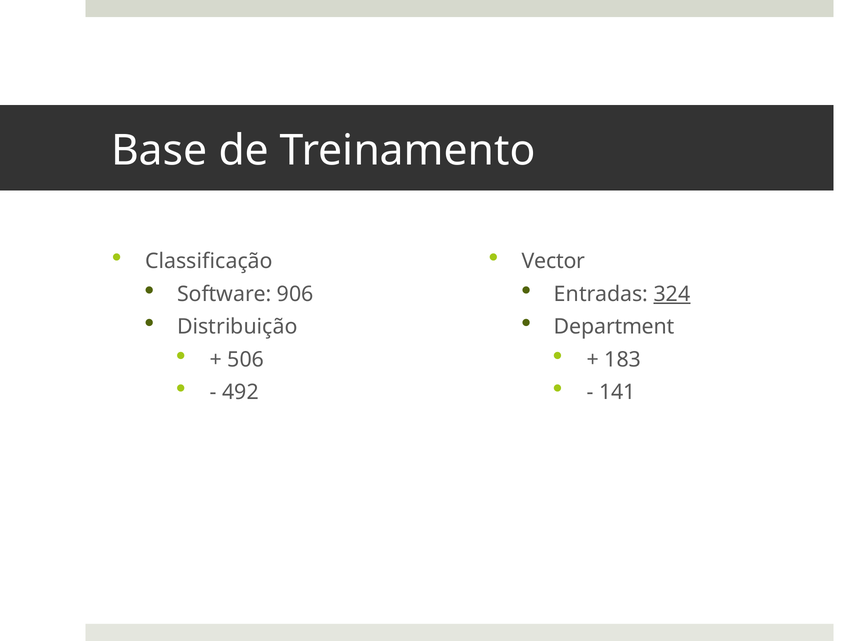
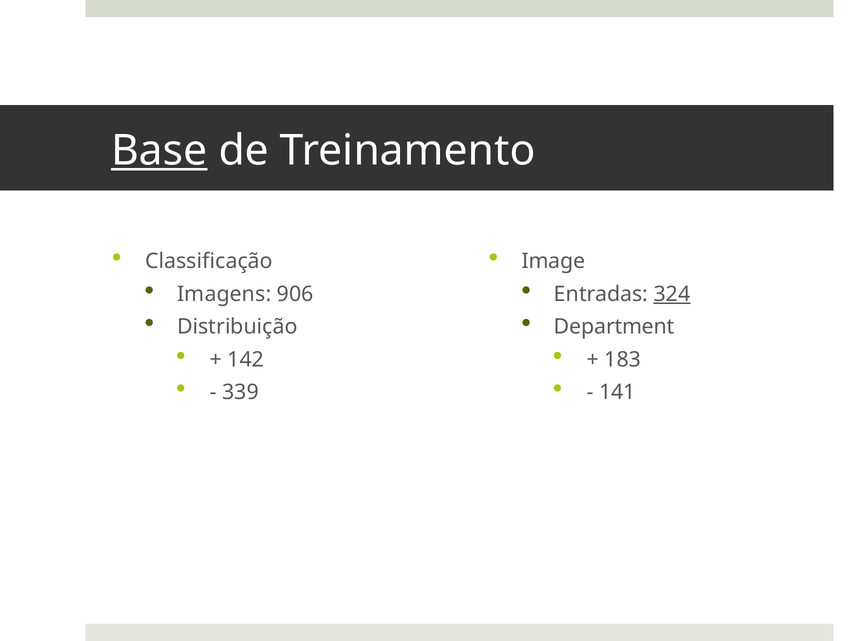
Base underline: none -> present (159, 151)
Vector: Vector -> Image (553, 261)
Software: Software -> Imagens (224, 294)
506: 506 -> 142 (246, 360)
492: 492 -> 339 (241, 392)
